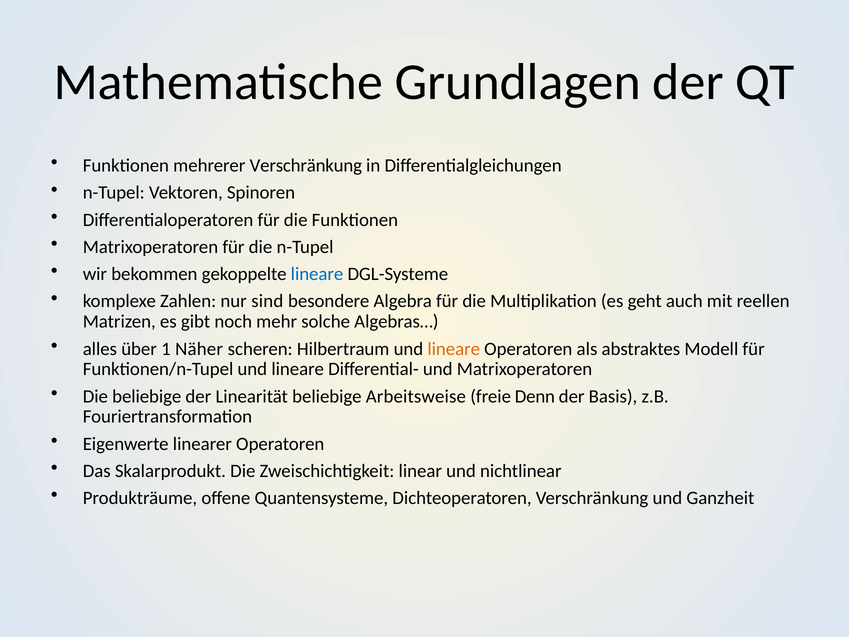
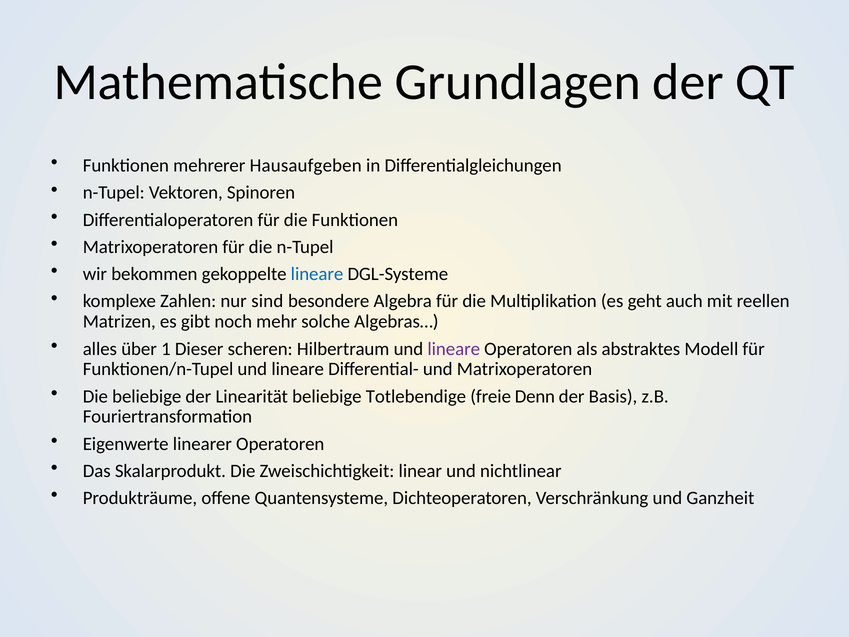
mehrerer Verschränkung: Verschränkung -> Hausaufgeben (306, 165)
Näher: Näher -> Dieser (199, 349)
lineare colour: orange -> purple (454, 349)
Arbeitsweise: Arbeitsweise -> Totlebendige (416, 396)
